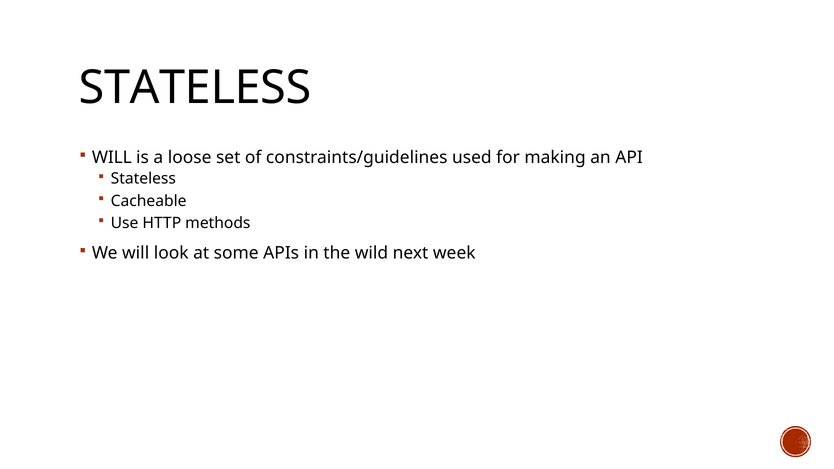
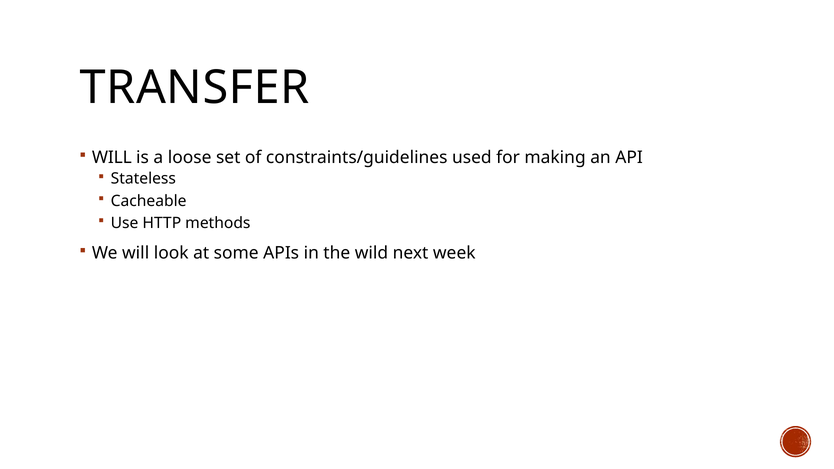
STATELESS: STATELESS -> TRANSFER (195, 88)
